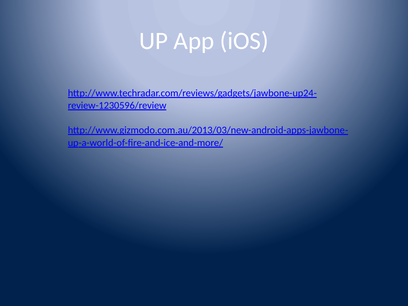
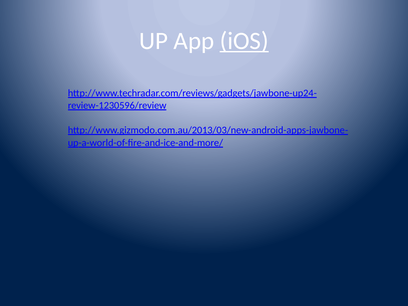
iOS underline: none -> present (244, 41)
